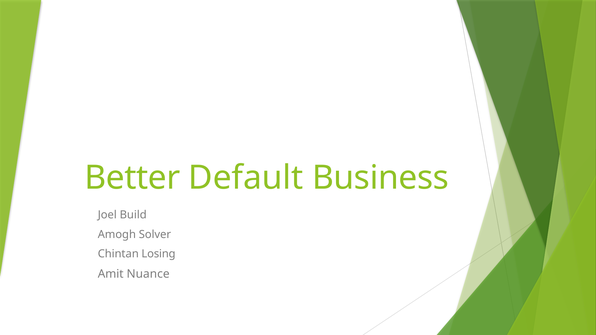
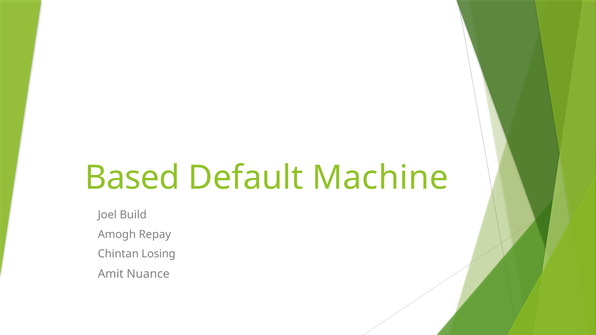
Better: Better -> Based (132, 178)
Business: Business -> Machine (380, 178)
Solver: Solver -> Repay (155, 235)
